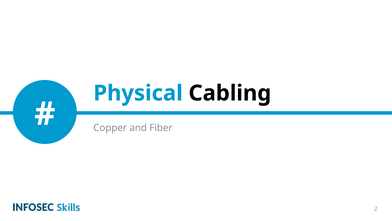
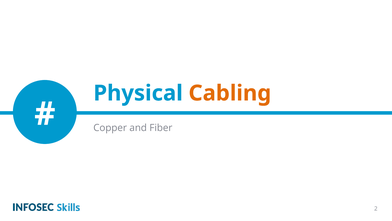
Cabling colour: black -> orange (230, 93)
